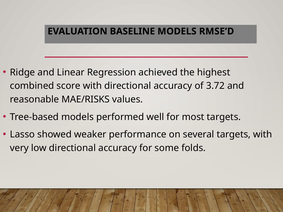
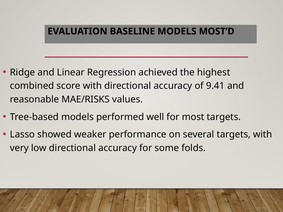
RMSE’D: RMSE’D -> MOST’D (217, 31)
3.72: 3.72 -> 9.41 (215, 86)
